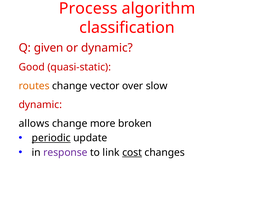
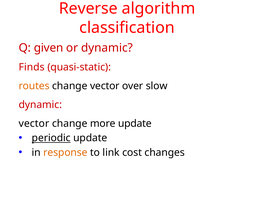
Process: Process -> Reverse (88, 9)
Good: Good -> Finds (32, 67)
allows: allows -> vector (34, 124)
more broken: broken -> update (135, 124)
response colour: purple -> orange (65, 153)
cost underline: present -> none (132, 153)
